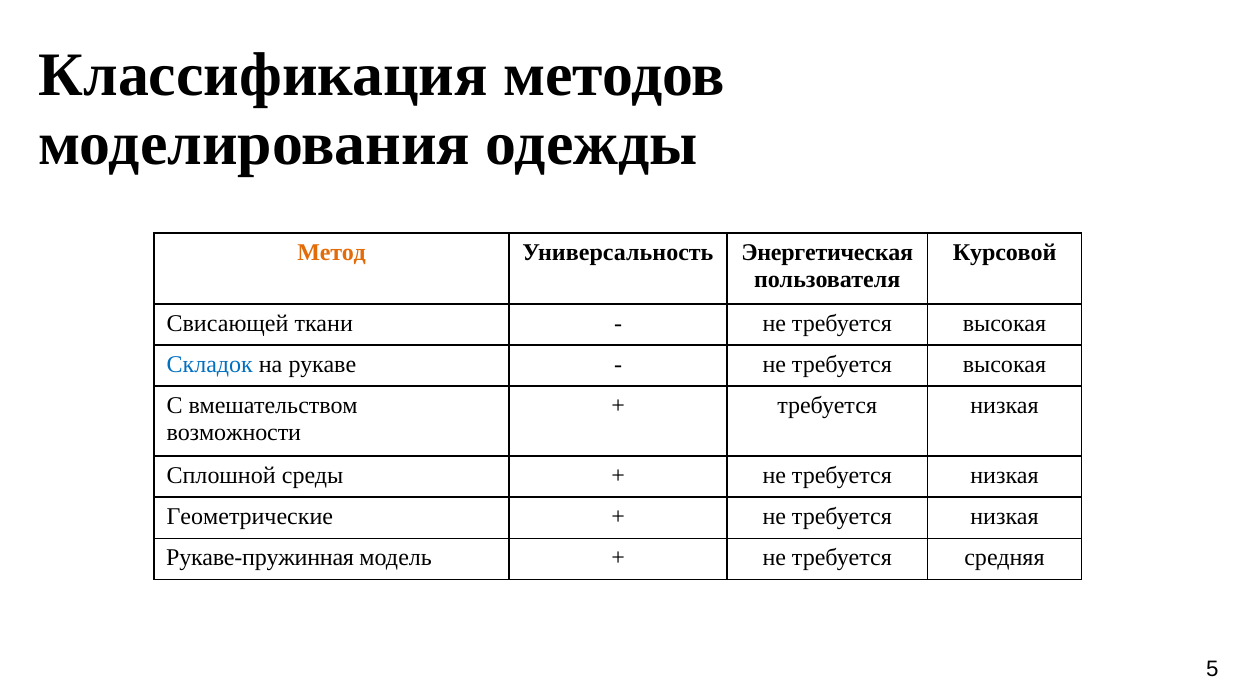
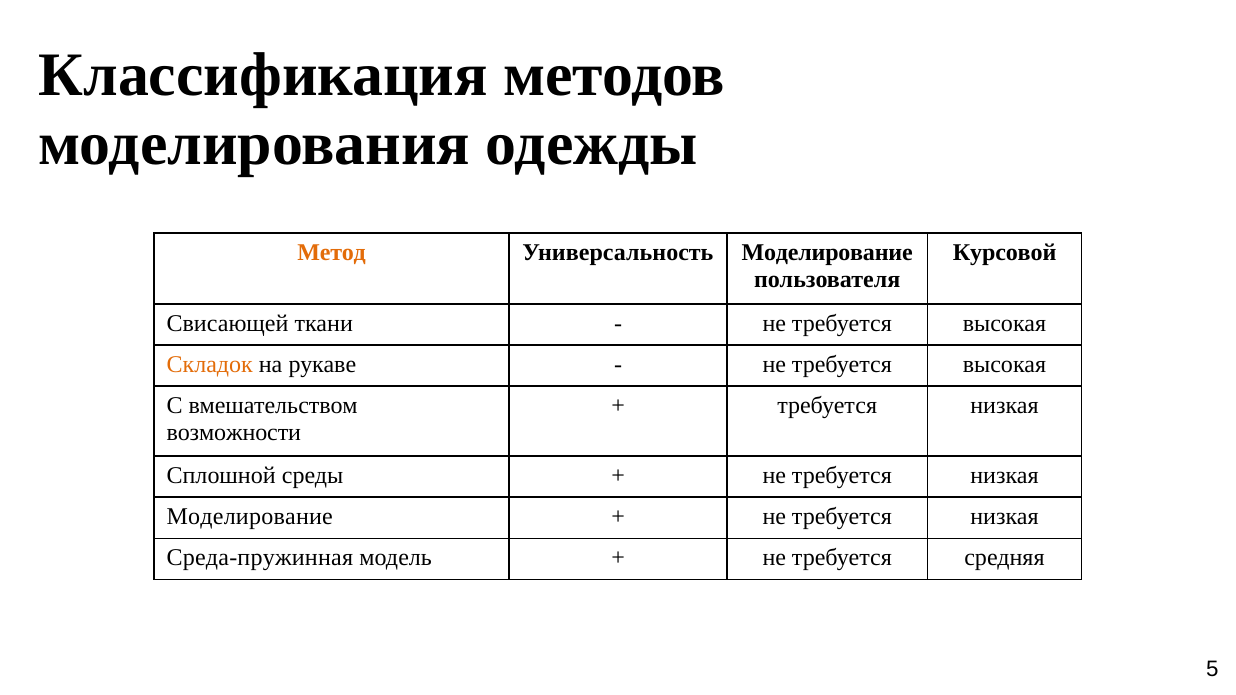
Универсальность Энергетическая: Энергетическая -> Моделирование (827, 253)
Складок colour: blue -> orange (210, 365)
Геометрические: Геометрические -> Моделирование (250, 517)
Рукаве-пружинная: Рукаве-пружинная -> Среда-пружинная (260, 558)
